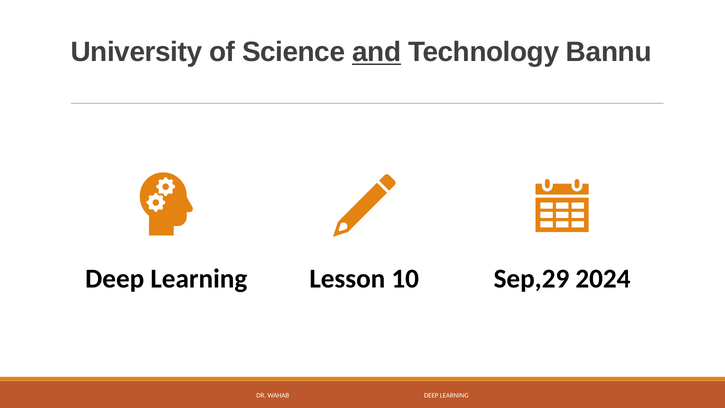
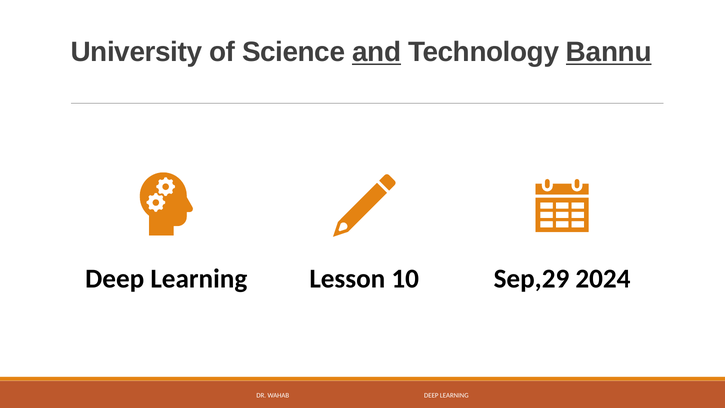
Bannu underline: none -> present (609, 52)
